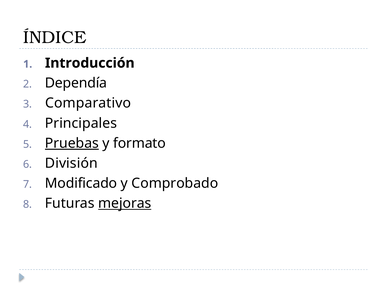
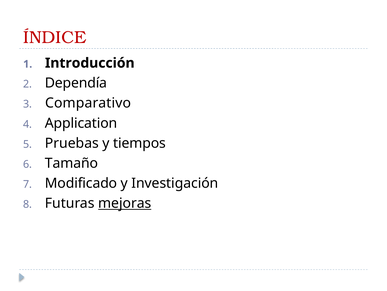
ÍNDICE colour: black -> red (55, 37)
Principales: Principales -> Application (81, 123)
Pruebas underline: present -> none (72, 143)
formato: formato -> tiempos (140, 143)
División: División -> Tamaño (71, 163)
Comprobado: Comprobado -> Investigación (175, 183)
